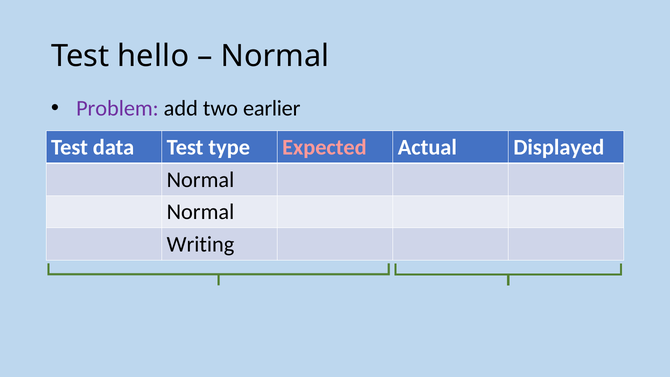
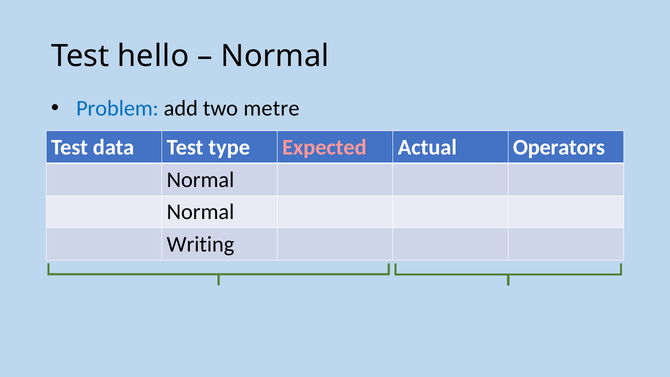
Problem colour: purple -> blue (117, 109)
earlier: earlier -> metre (271, 109)
Displayed: Displayed -> Operators (559, 147)
